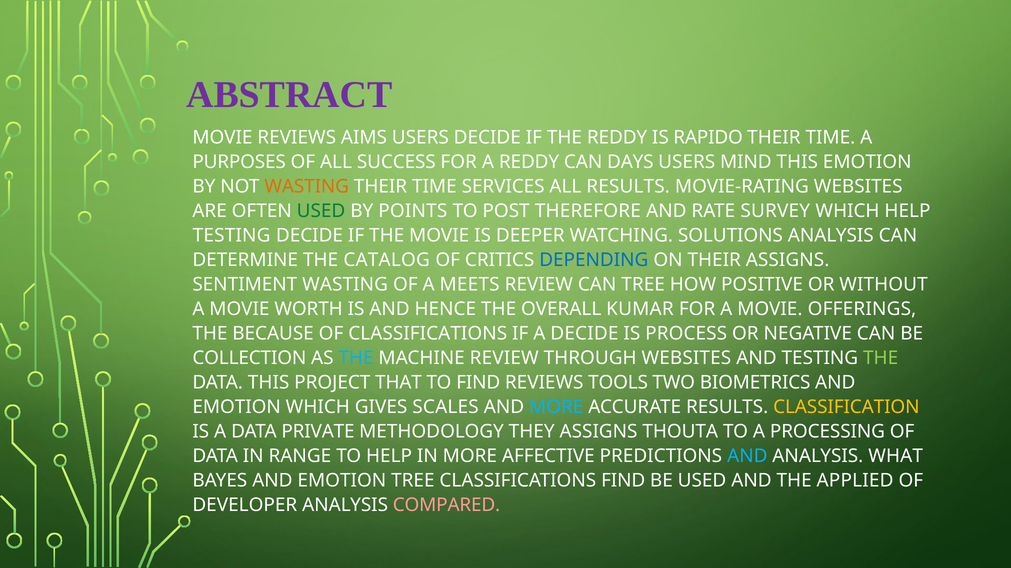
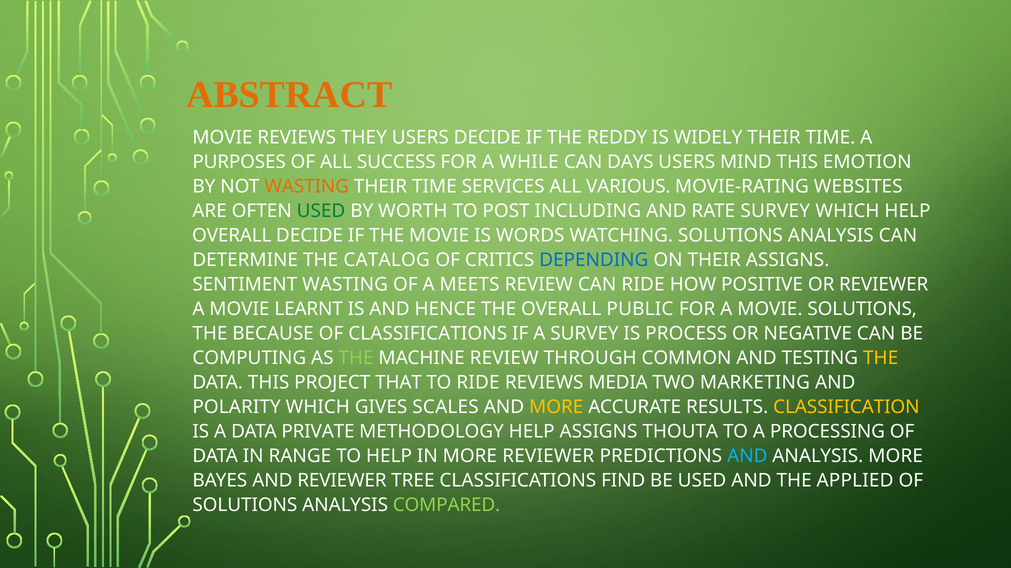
ABSTRACT colour: purple -> orange (289, 95)
AIMS: AIMS -> THEY (364, 138)
RAPIDO: RAPIDO -> WIDELY (708, 138)
A REDDY: REDDY -> WHILE (529, 162)
ALL RESULTS: RESULTS -> VARIOUS (628, 187)
POINTS: POINTS -> WORTH (413, 211)
THEREFORE: THEREFORE -> INCLUDING (588, 211)
TESTING: TESTING -> OVERALL (232, 236)
DEEPER: DEEPER -> WORDS (530, 236)
CAN TREE: TREE -> RIDE (643, 285)
OR WITHOUT: WITHOUT -> REVIEWER (884, 285)
WORTH: WORTH -> LEARNT (309, 309)
KUMAR: KUMAR -> PUBLIC (640, 309)
MOVIE OFFERINGS: OFFERINGS -> SOLUTIONS (862, 309)
A DECIDE: DECIDE -> SURVEY (585, 334)
COLLECTION: COLLECTION -> COMPUTING (249, 358)
THE colour: light blue -> light green (356, 358)
THROUGH WEBSITES: WEBSITES -> COMMON (686, 358)
THE colour: light green -> yellow (881, 358)
TO FIND: FIND -> RIDE (478, 383)
TOOLS: TOOLS -> MEDIA (618, 383)
BIOMETRICS: BIOMETRICS -> MARKETING (755, 383)
EMOTION: EMOTION -> POLARITY (237, 408)
MORE colour: light blue -> yellow (556, 408)
METHODOLOGY THEY: THEY -> HELP (532, 432)
MORE AFFECTIVE: AFFECTIVE -> REVIEWER (548, 457)
ANALYSIS WHAT: WHAT -> MORE (896, 457)
BAYES AND EMOTION: EMOTION -> REVIEWER (342, 481)
DEVELOPER: DEVELOPER -> SOLUTIONS (245, 506)
COMPARED colour: pink -> light green (446, 506)
